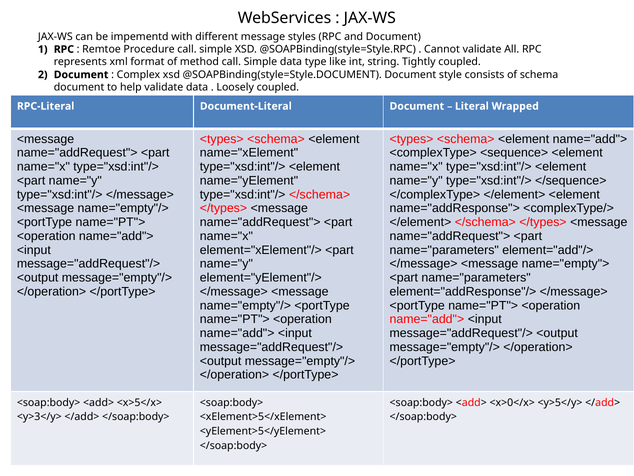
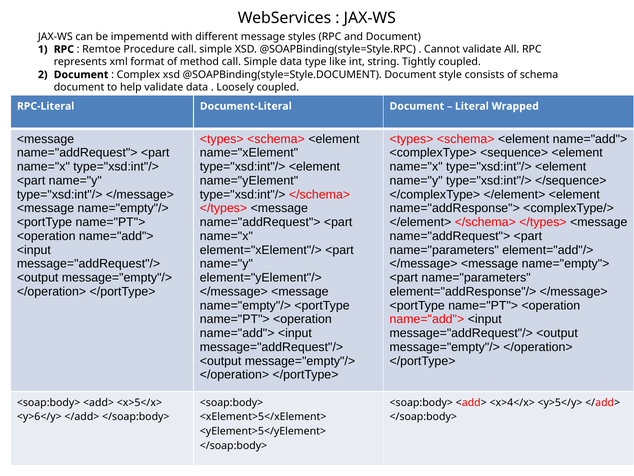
<x>0</x>: <x>0</x> -> <x>4</x> (512, 402)
<y>3</y>: <y>3</y> -> <y>6</y> (39, 417)
